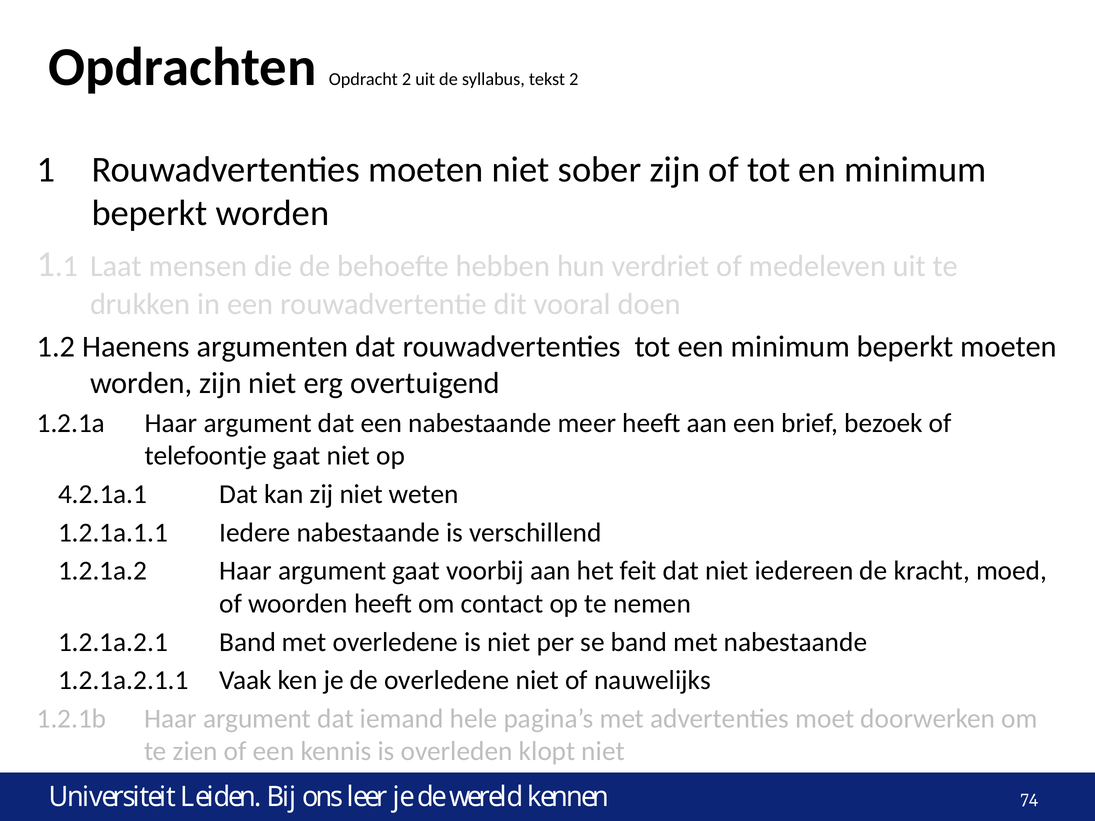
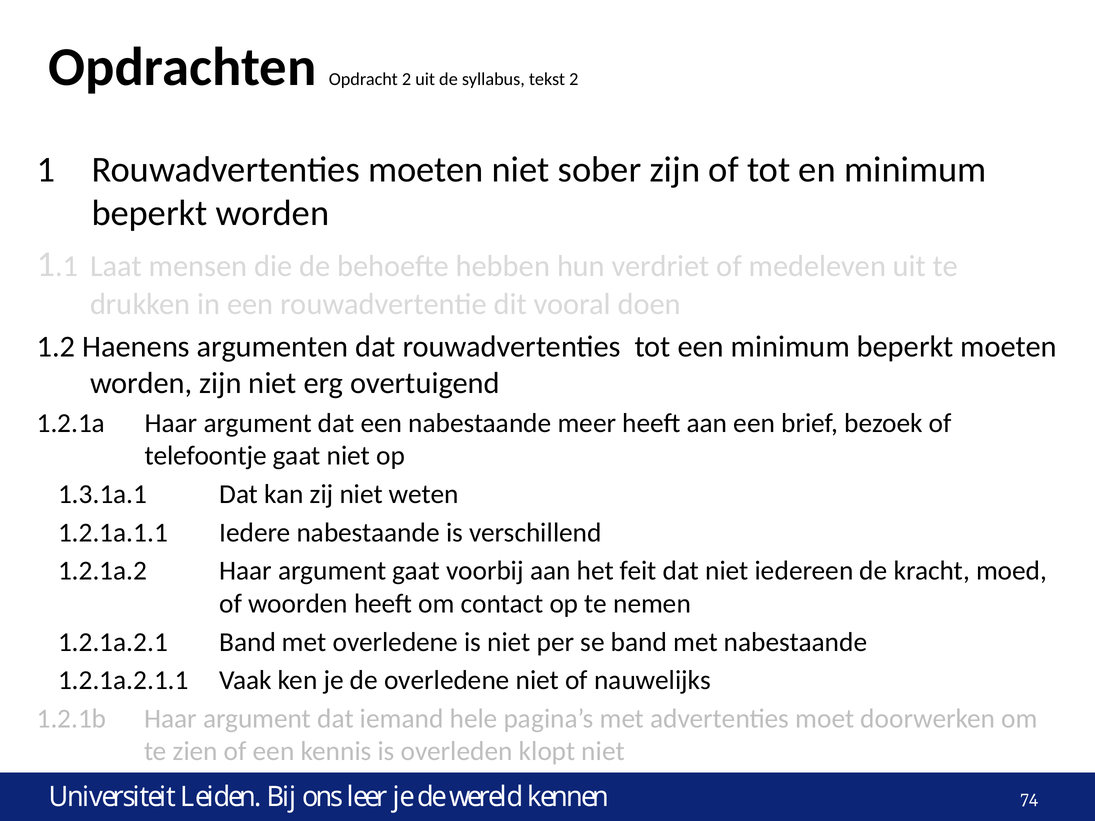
4.2.1a.1: 4.2.1a.1 -> 1.3.1a.1 (103, 494)
